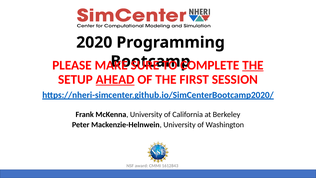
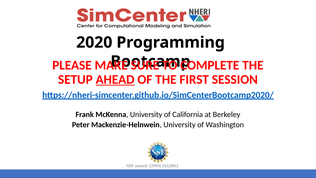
THE underline: present -> none (253, 65)
